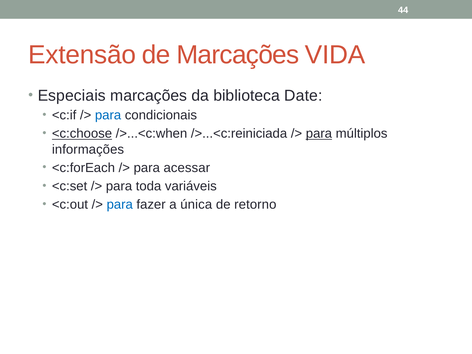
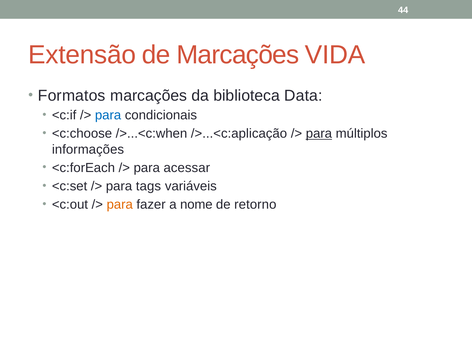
Especiais: Especiais -> Formatos (72, 96)
Date: Date -> Data (303, 96)
<c:choose underline: present -> none (82, 134)
/>...<c:reiniciada: />...<c:reiniciada -> />...<c:aplicação (239, 134)
toda: toda -> tags (148, 186)
para colour: blue -> orange (120, 204)
única: única -> nome (196, 204)
